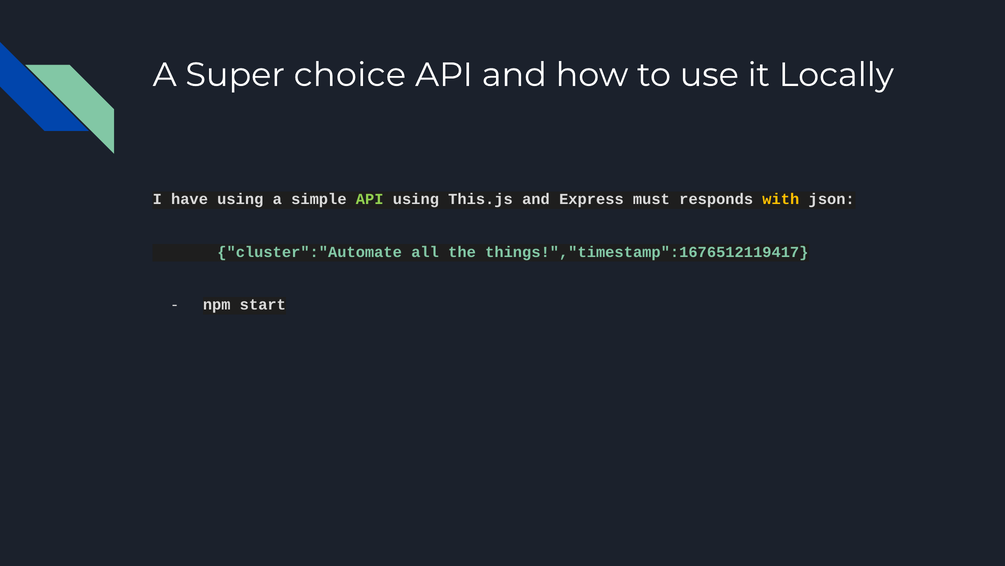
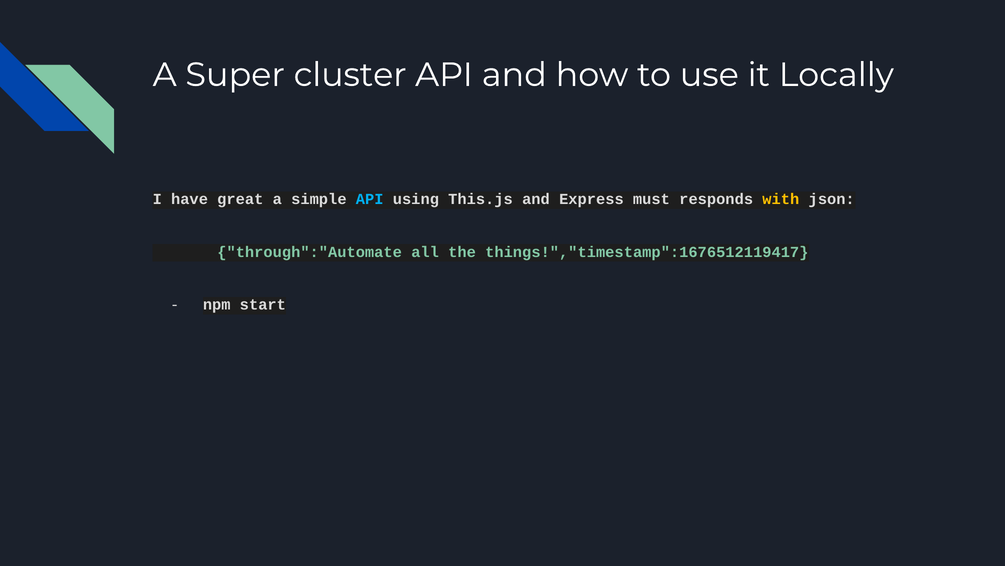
choice: choice -> cluster (350, 75)
have using: using -> great (240, 199)
API colour: light green -> light blue (370, 199)
cluster":"Automate: cluster":"Automate -> through":"Automate (310, 252)
